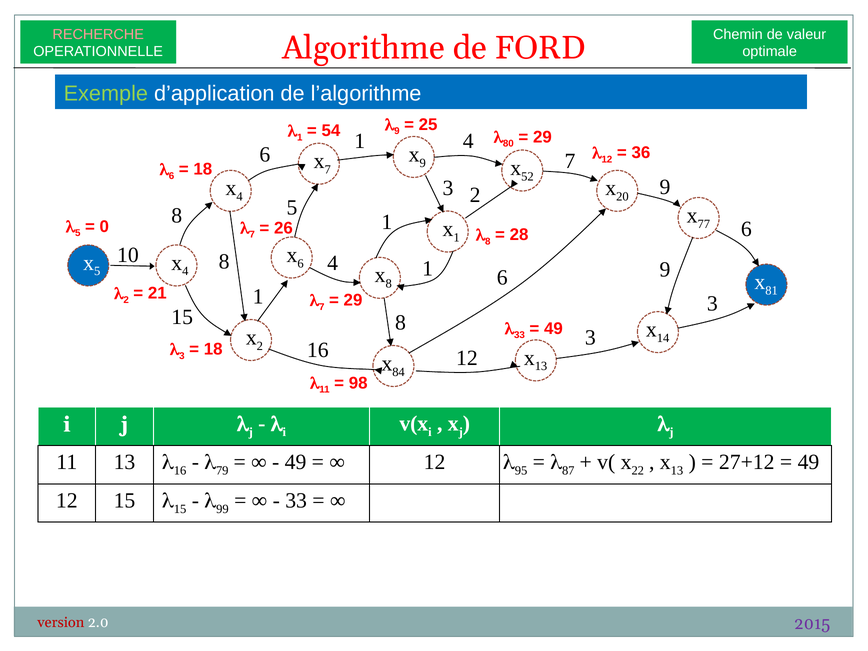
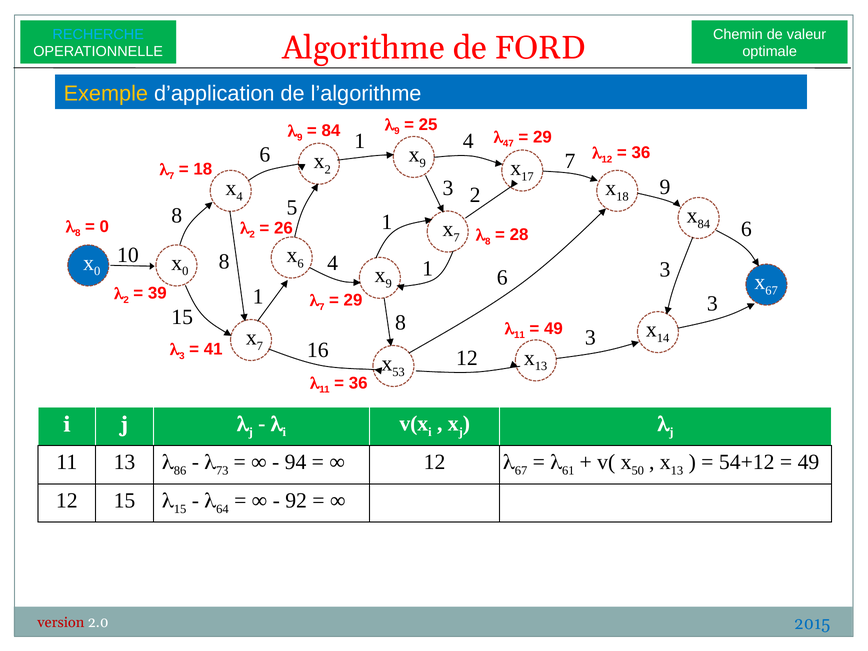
RECHERCHE colour: pink -> light blue (98, 34)
Exemple colour: light green -> yellow (106, 93)
1: 1 -> 9 (300, 137)
54: 54 -> 84 (331, 131)
80: 80 -> 47 (508, 144)
52: 52 -> 17 (527, 176)
7: 7 -> 2 (328, 170)
6: 6 -> 7 (172, 176)
20: 20 -> 18 (622, 197)
77: 77 -> 84 (704, 224)
1: 1 -> 7 (457, 237)
5: 5 -> 8 (78, 233)
7: 7 -> 2 (252, 235)
5: 5 -> 0 (97, 271)
4: 4 -> 0 (185, 271)
8: 8 -> 9 (389, 284)
9: 9 -> 3 (665, 270)
81: 81 -> 67 (772, 291)
21: 21 -> 39 (157, 293)
33: 33 -> 11 (519, 335)
2: 2 -> 7 (260, 346)
18: 18 -> 41 (213, 349)
84: 84 -> 53 (398, 372)
98: 98 -> 36 (358, 383)
16: 16 -> 86 (180, 470)
79: 79 -> 73 (222, 470)
49: 49 -> 94 (296, 462)
95: 95 -> 67 (521, 471)
87: 87 -> 61 (568, 471)
22: 22 -> 50 (638, 471)
27+12: 27+12 -> 54+12 (747, 462)
99: 99 -> 64 (222, 509)
33: 33 -> 92 (296, 500)
2015 colour: purple -> blue (812, 624)
